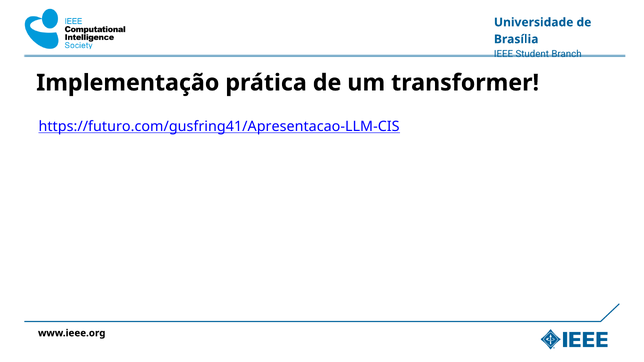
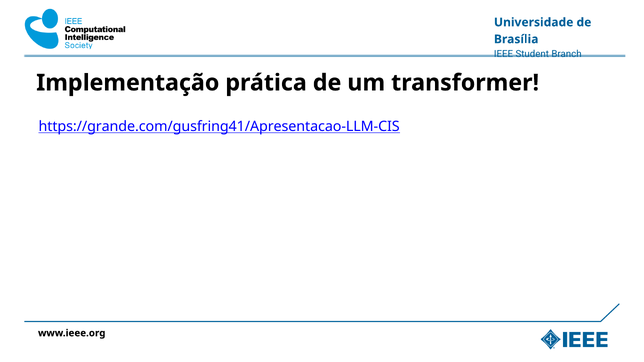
https://futuro.com/gusfring41/Apresentacao-LLM-CIS: https://futuro.com/gusfring41/Apresentacao-LLM-CIS -> https://grande.com/gusfring41/Apresentacao-LLM-CIS (219, 126)
